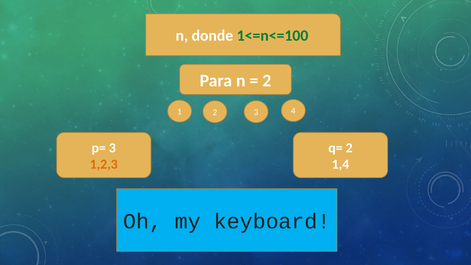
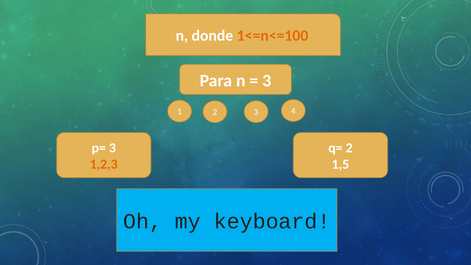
1<=n<=100 colour: green -> orange (273, 36)
2: 2 -> 3 (267, 81)
1,4: 1,4 -> 1,5 (340, 164)
